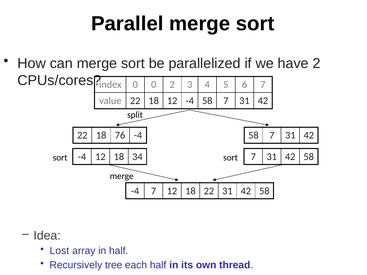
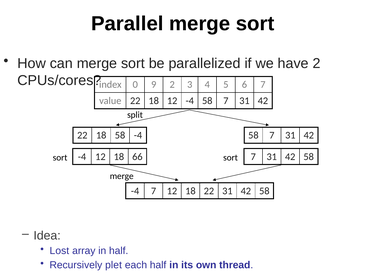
0 0: 0 -> 9 (154, 85)
18 76: 76 -> 58 (120, 136)
34: 34 -> 66 (137, 157)
tree: tree -> plet (114, 265)
